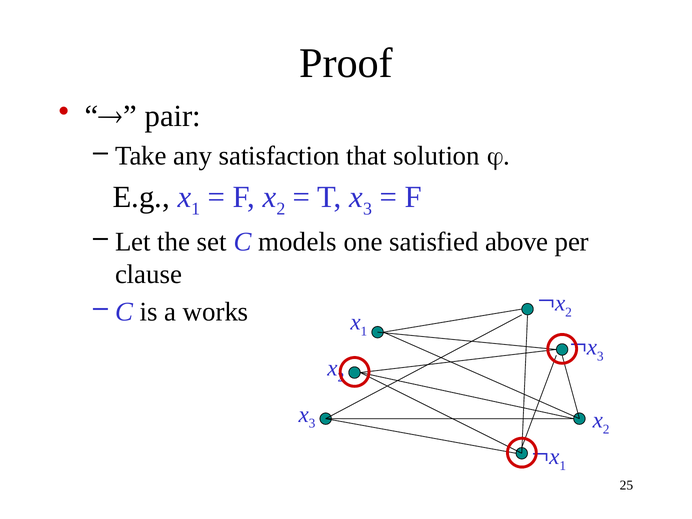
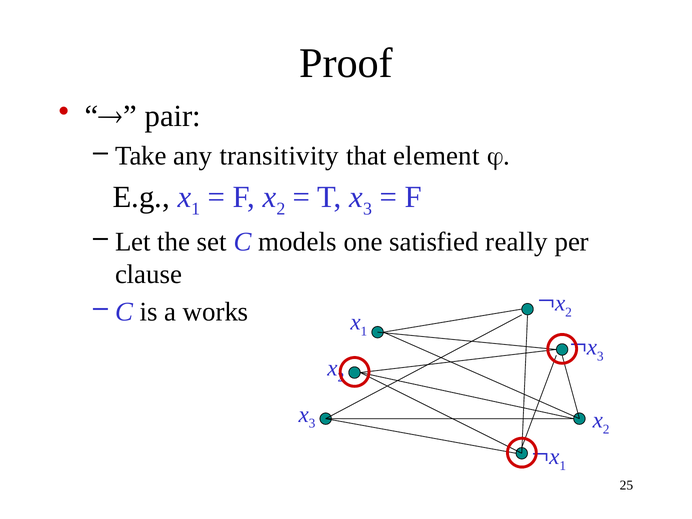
satisfaction: satisfaction -> transitivity (279, 156)
solution: solution -> element (436, 156)
above: above -> really (517, 242)
